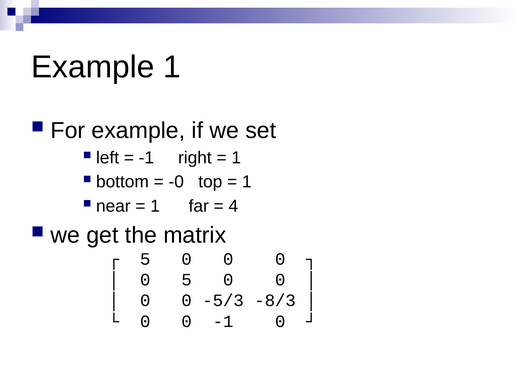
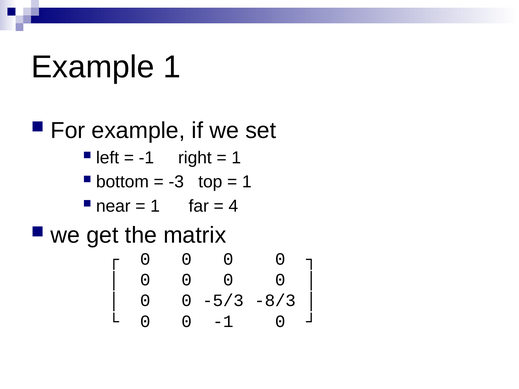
-0: -0 -> -3 (176, 182)
5: 5 -> 0 (145, 259)
5: 5 -> 0 (187, 280)
